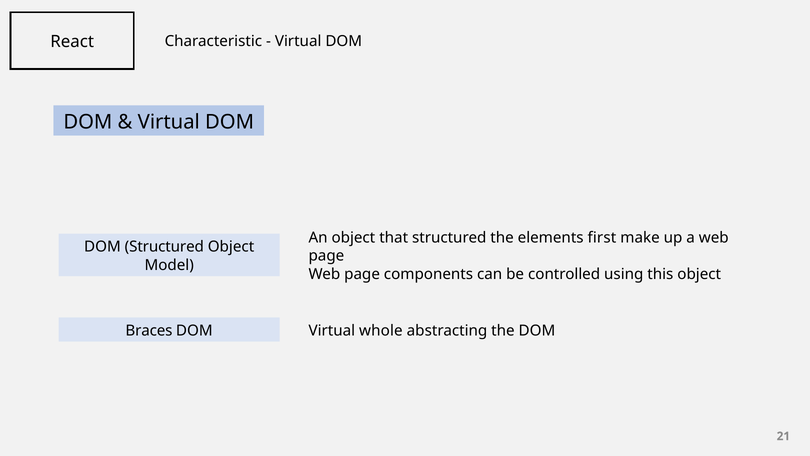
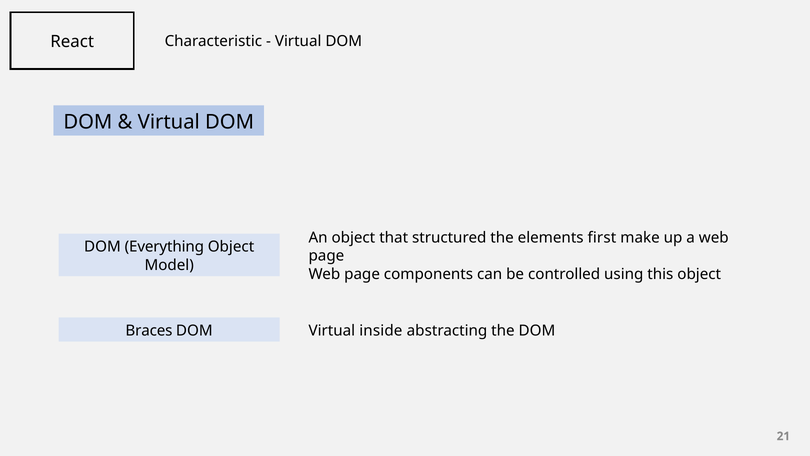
DOM Structured: Structured -> Everything (164, 247)
whole: whole -> inside (381, 330)
